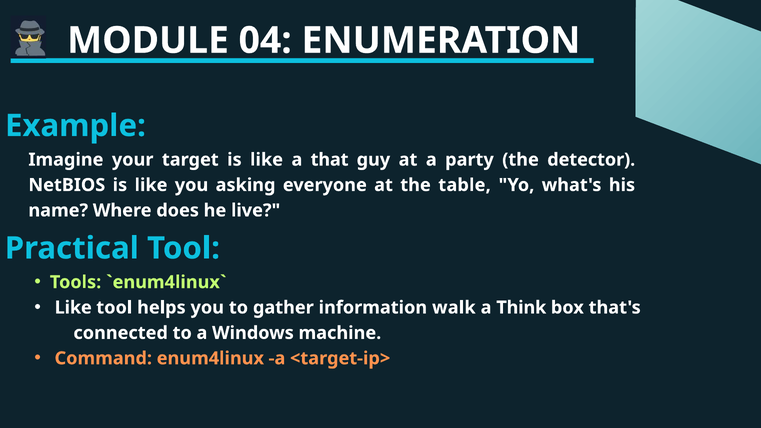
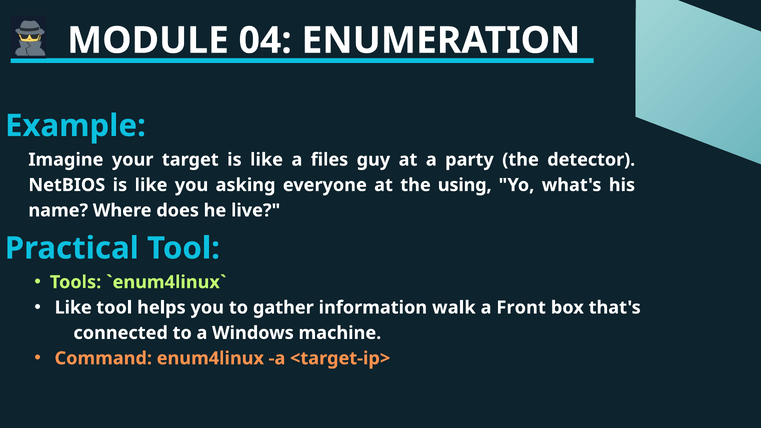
that: that -> files (329, 160)
table: table -> using (465, 185)
Think: Think -> Front (521, 308)
